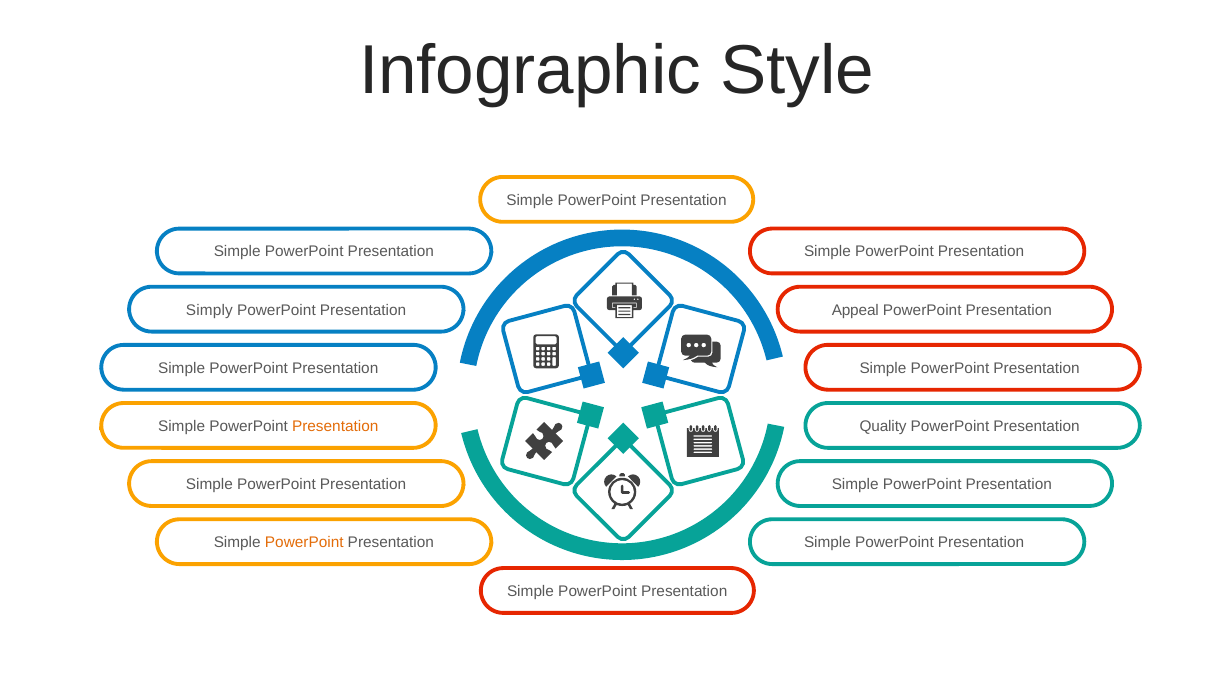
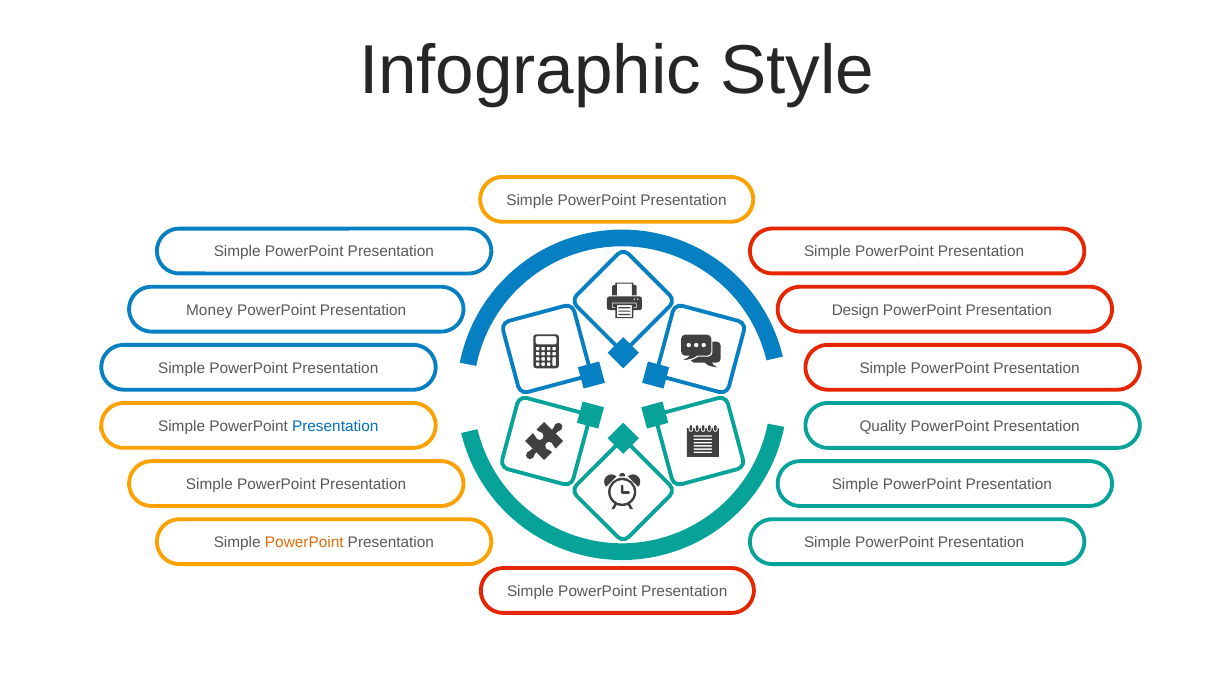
Simply: Simply -> Money (209, 310)
Appeal: Appeal -> Design (855, 310)
Presentation colour: orange -> blue (335, 426)
